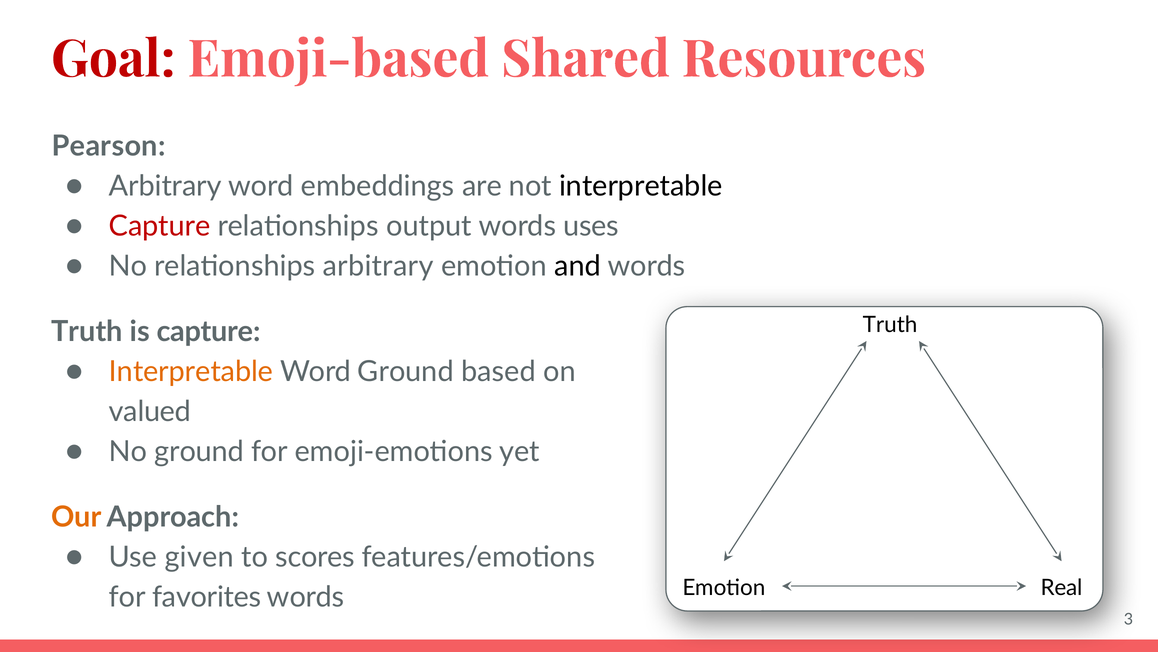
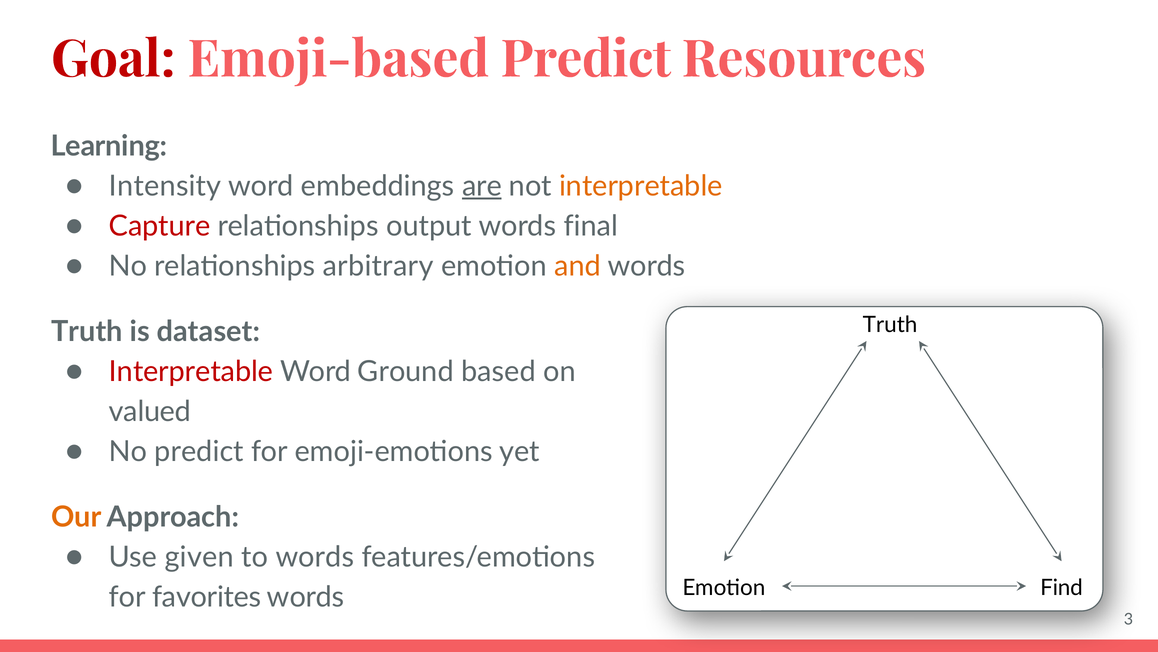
Emoji-based Shared: Shared -> Predict (586, 59)
Pearson: Pearson -> Learning (109, 146)
Arbitrary: Arbitrary -> Intensity (165, 186)
are underline: none -> present (482, 186)
interpretable colour: black -> orange (641, 186)
uses: uses -> final (591, 226)
and colour: black -> orange (578, 266)
is capture: capture -> dataset (208, 331)
Interpretable colour: orange -> red (191, 371)
No ground: ground -> predict (199, 451)
to scores: scores -> words (315, 557)
Real: Real -> Find (1061, 587)
